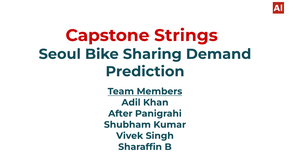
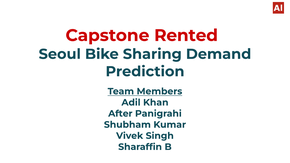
Strings: Strings -> Rented (186, 35)
